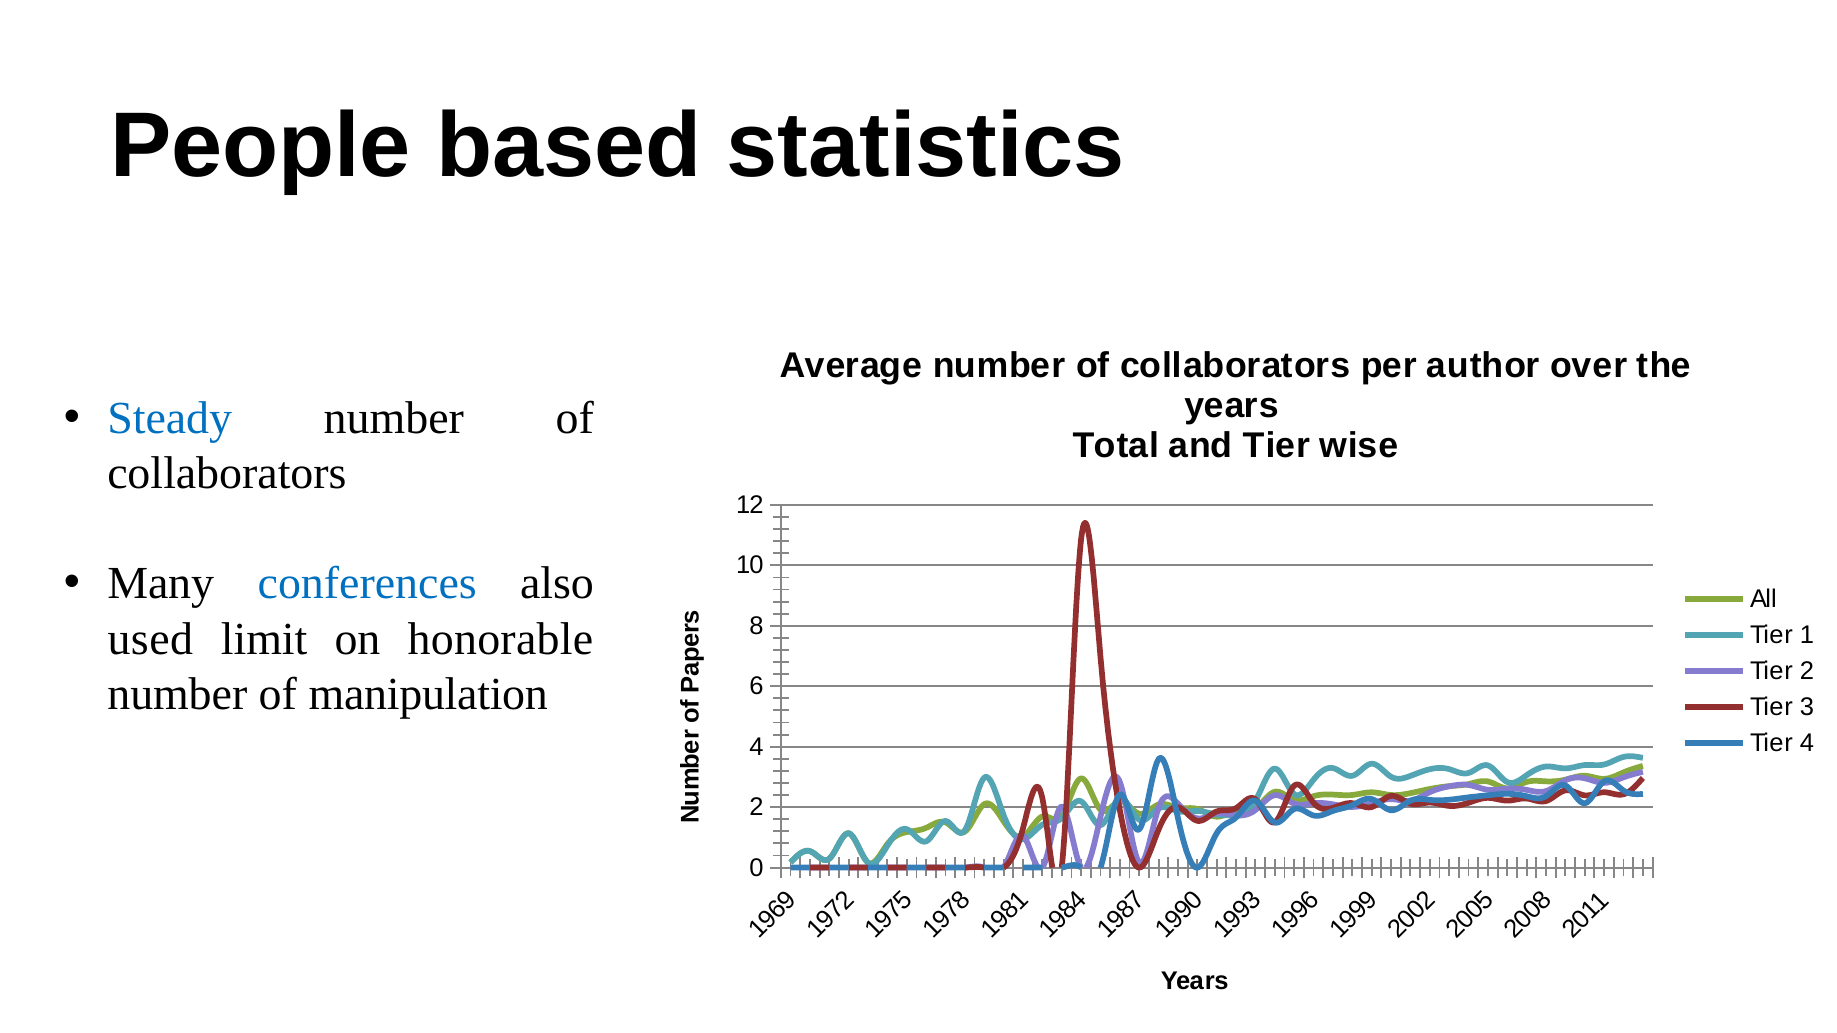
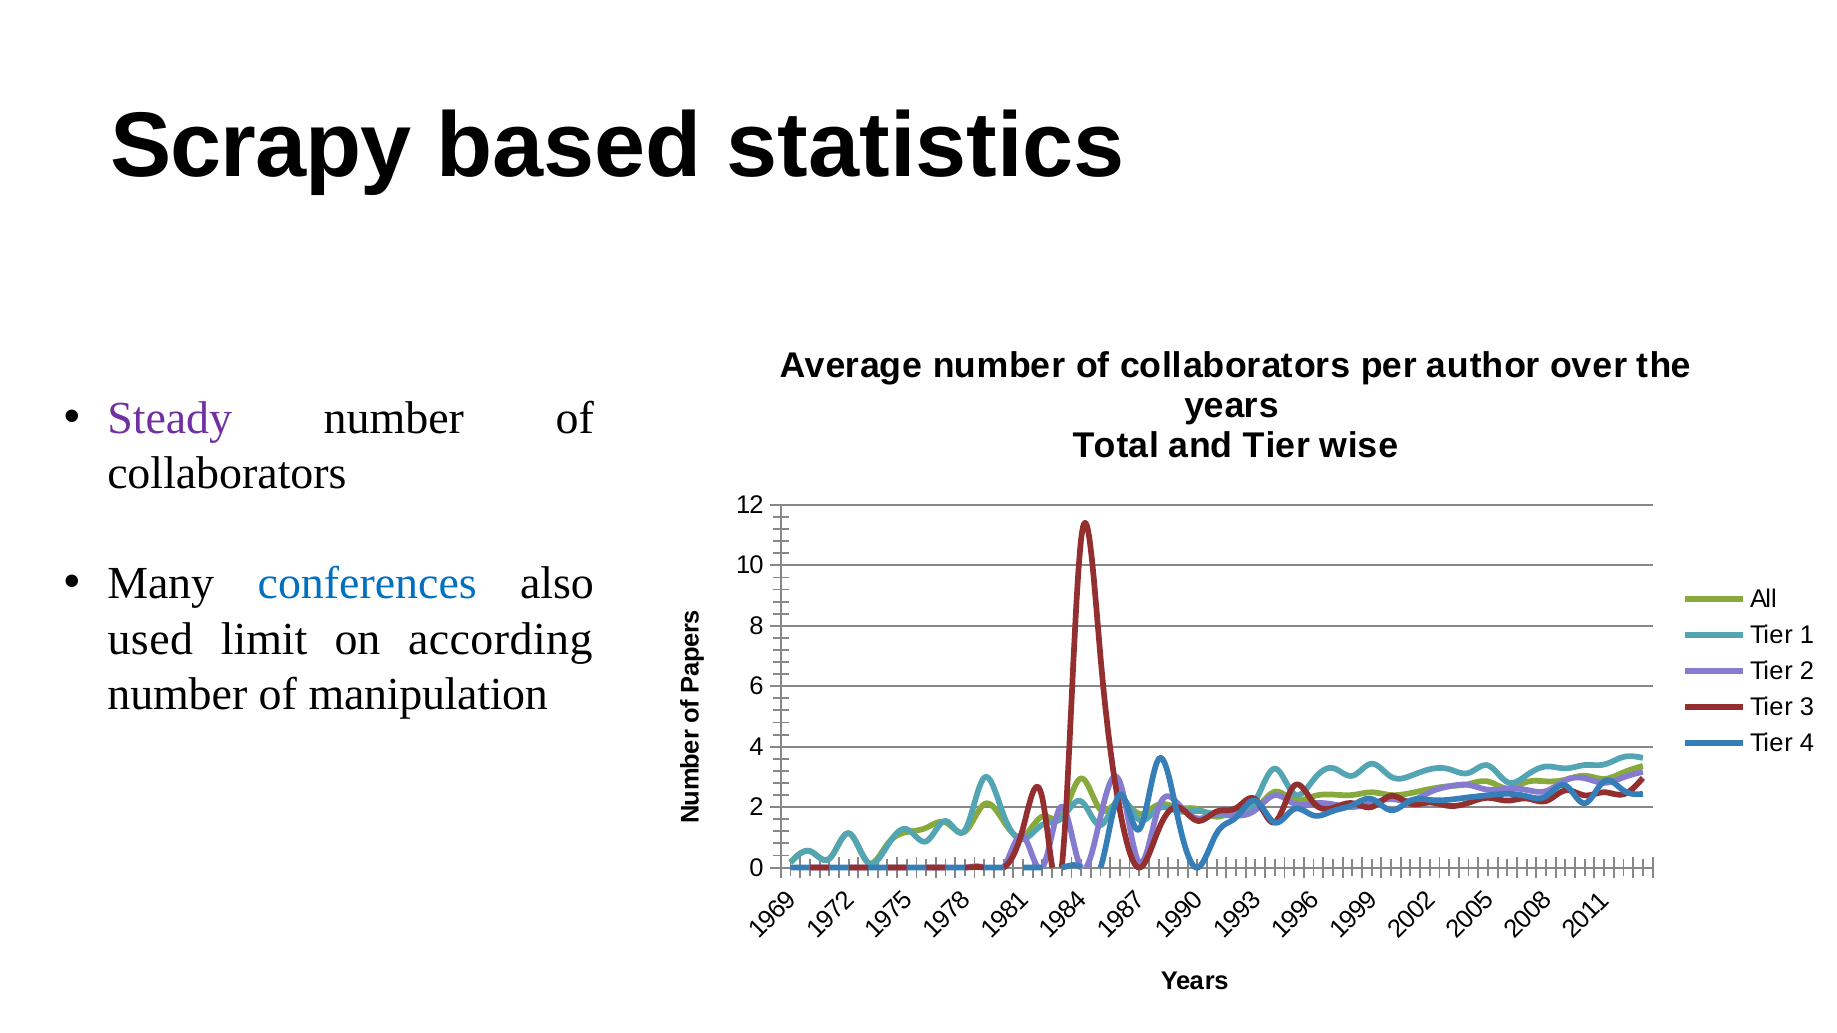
People: People -> Scrapy (261, 147)
Steady colour: blue -> purple (170, 419)
honorable: honorable -> according (500, 639)
